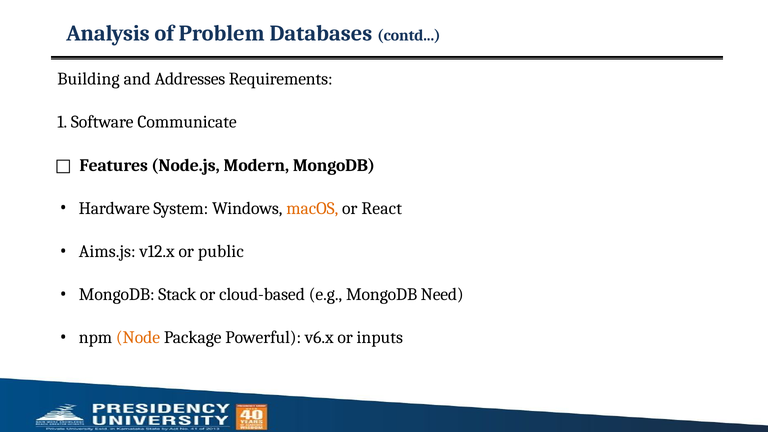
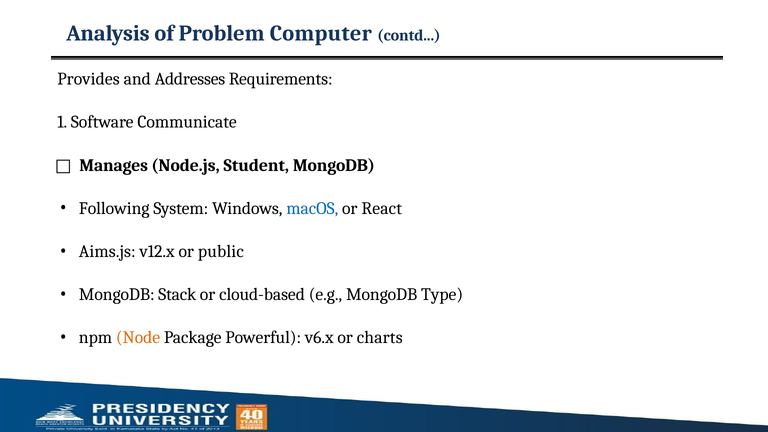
Databases: Databases -> Computer (321, 33)
Building: Building -> Provides (88, 79)
Features: Features -> Manages (114, 165)
Modern: Modern -> Student (256, 165)
Hardware: Hardware -> Following (114, 208)
macOS colour: orange -> blue (312, 208)
Need: Need -> Type (442, 295)
inputs: inputs -> charts (380, 338)
